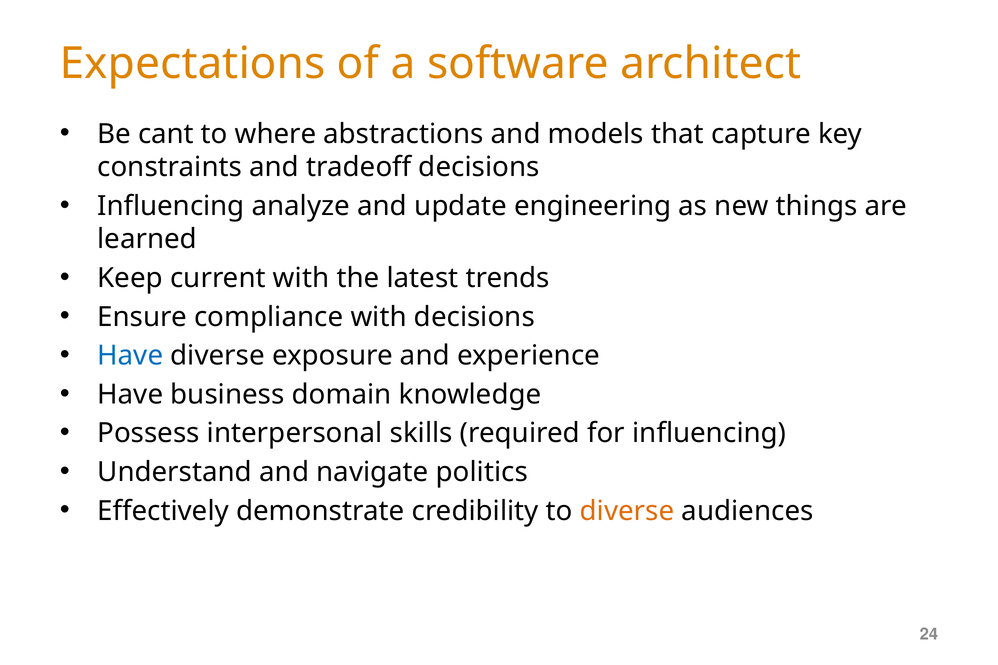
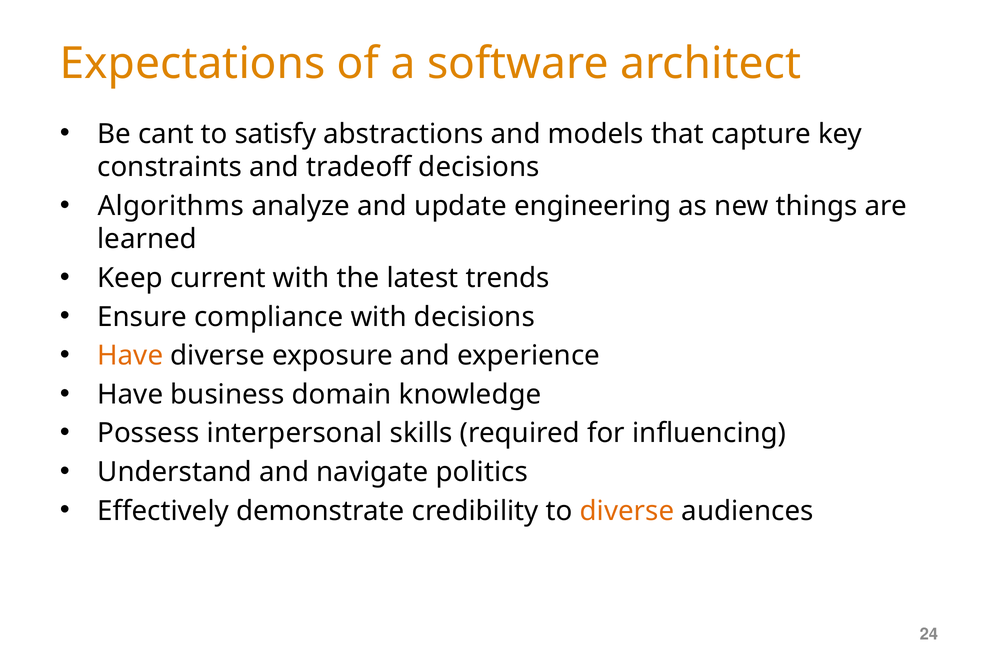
where: where -> satisfy (276, 134)
Influencing: Influencing -> Algorithms (171, 206)
Have colour: blue -> orange (130, 356)
